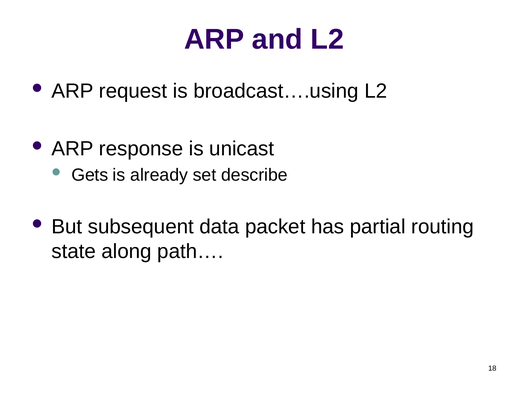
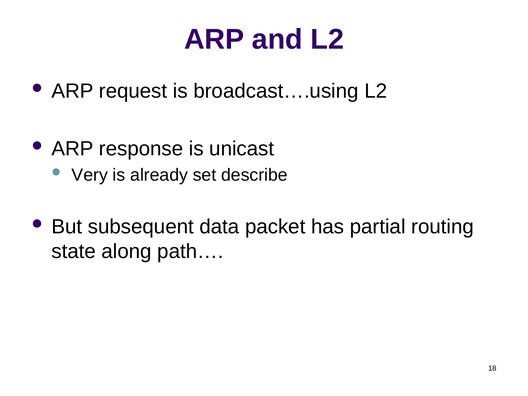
Gets: Gets -> Very (90, 175)
